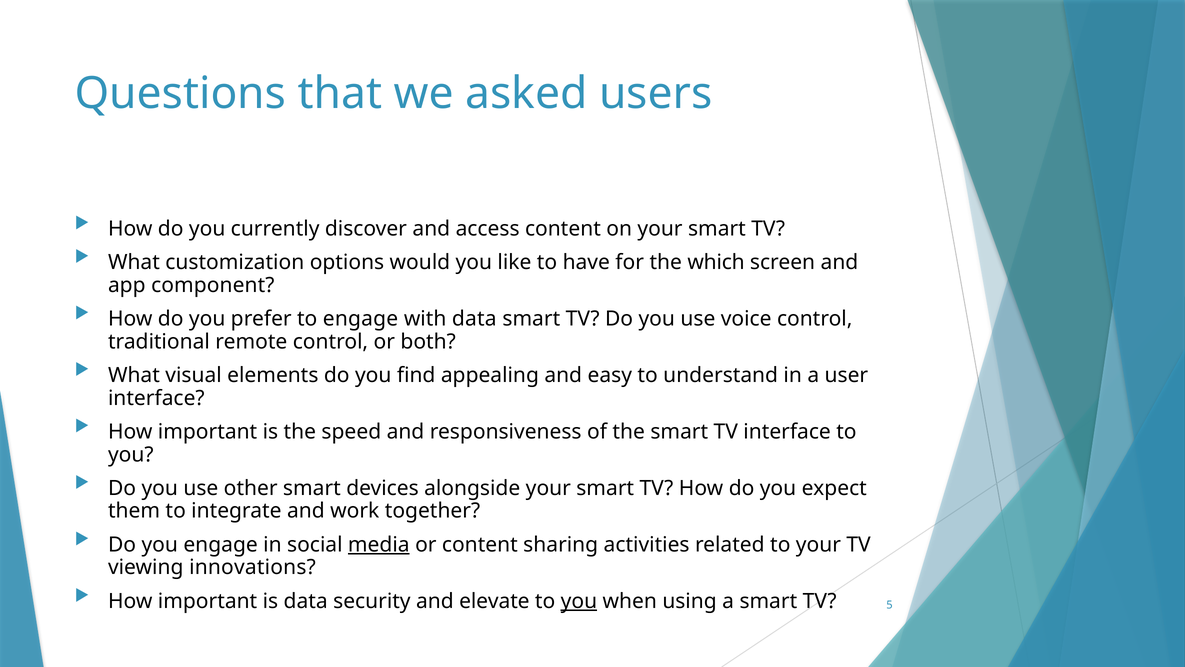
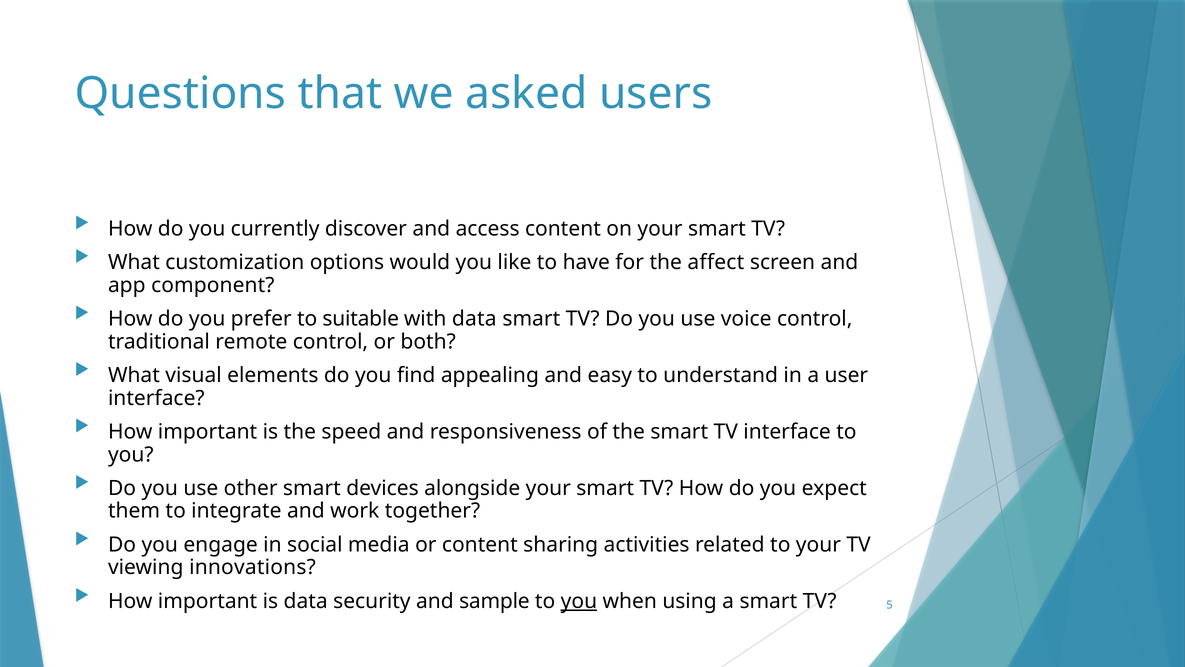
which: which -> affect (716, 262)
to engage: engage -> suitable (361, 319)
media underline: present -> none (379, 544)
elevate: elevate -> sample (494, 601)
